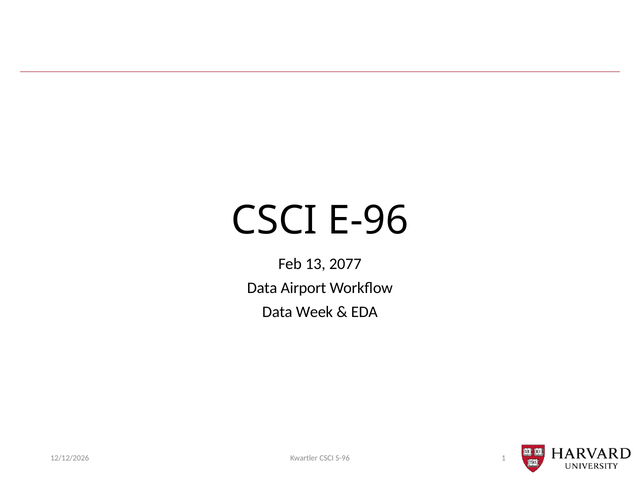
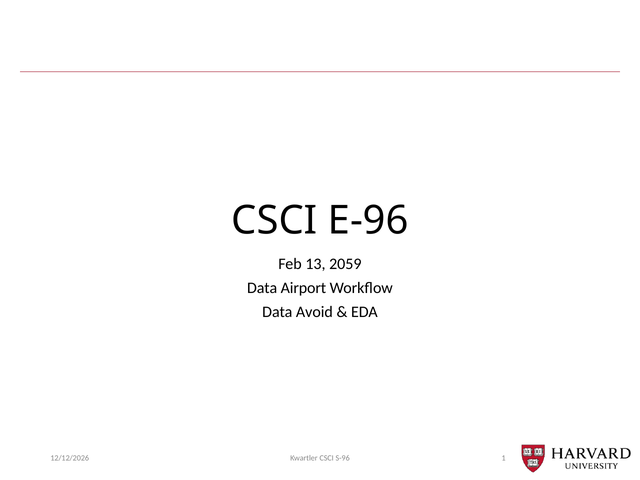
2077: 2077 -> 2059 (345, 264)
Week: Week -> Avoid (314, 312)
